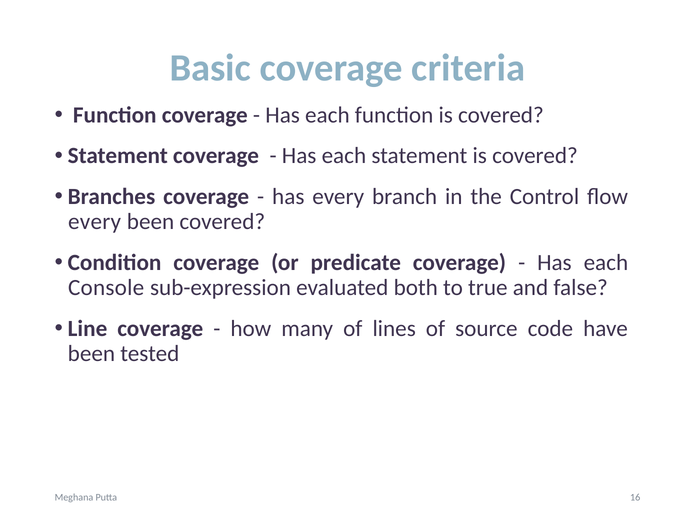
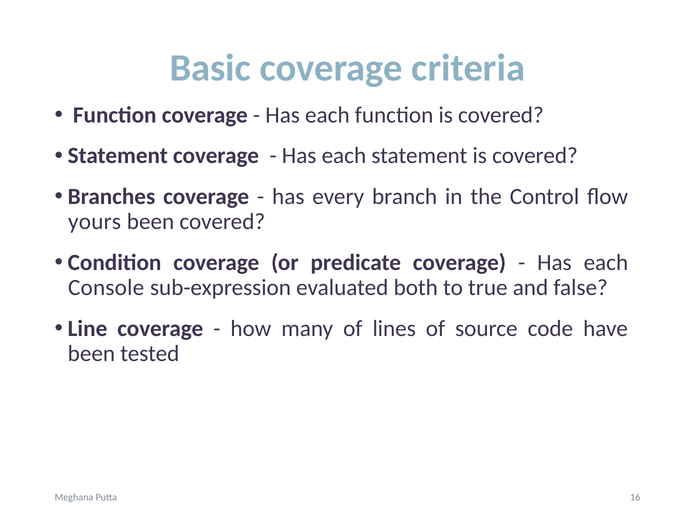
every: every -> yours (95, 222)
